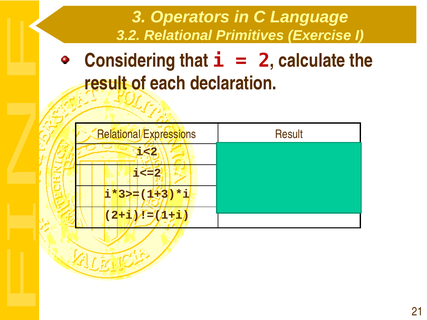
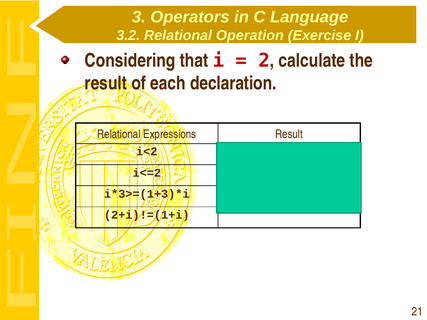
Primitives: Primitives -> Operation (250, 35)
